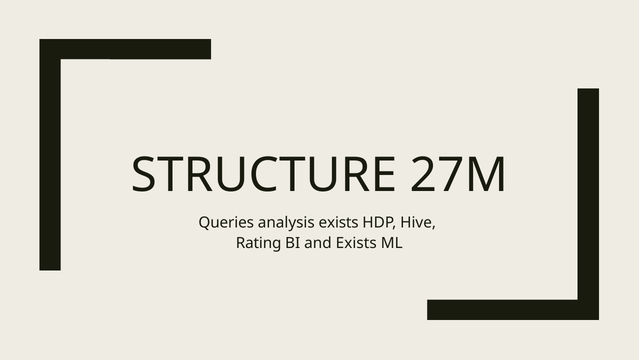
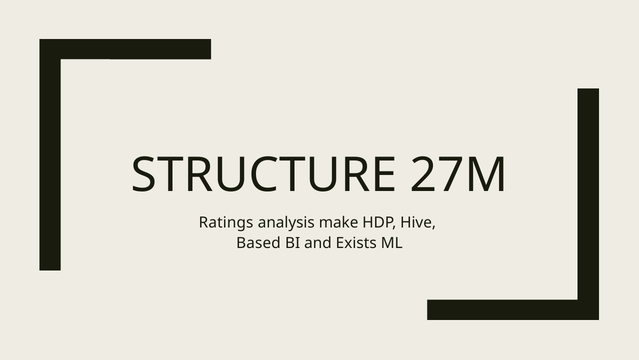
Queries: Queries -> Ratings (226, 222)
analysis exists: exists -> make (339, 222)
Rating: Rating -> Based (258, 243)
